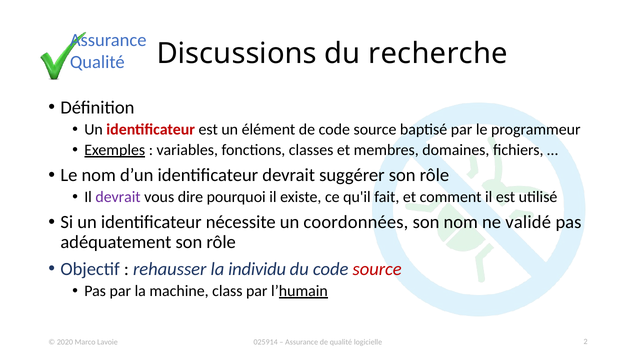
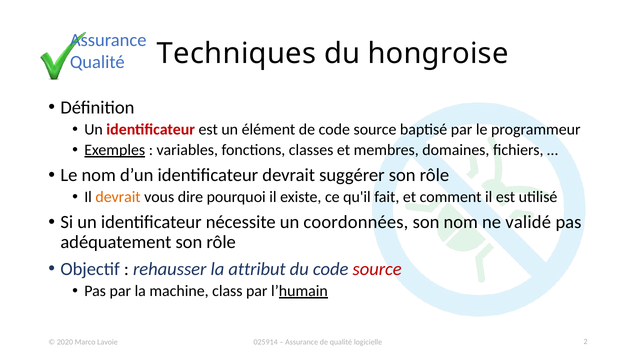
Discussions: Discussions -> Techniques (237, 53)
recherche: recherche -> hongroise (438, 53)
devrait colour: purple -> orange (118, 197)
individu: individu -> attribut (257, 269)
